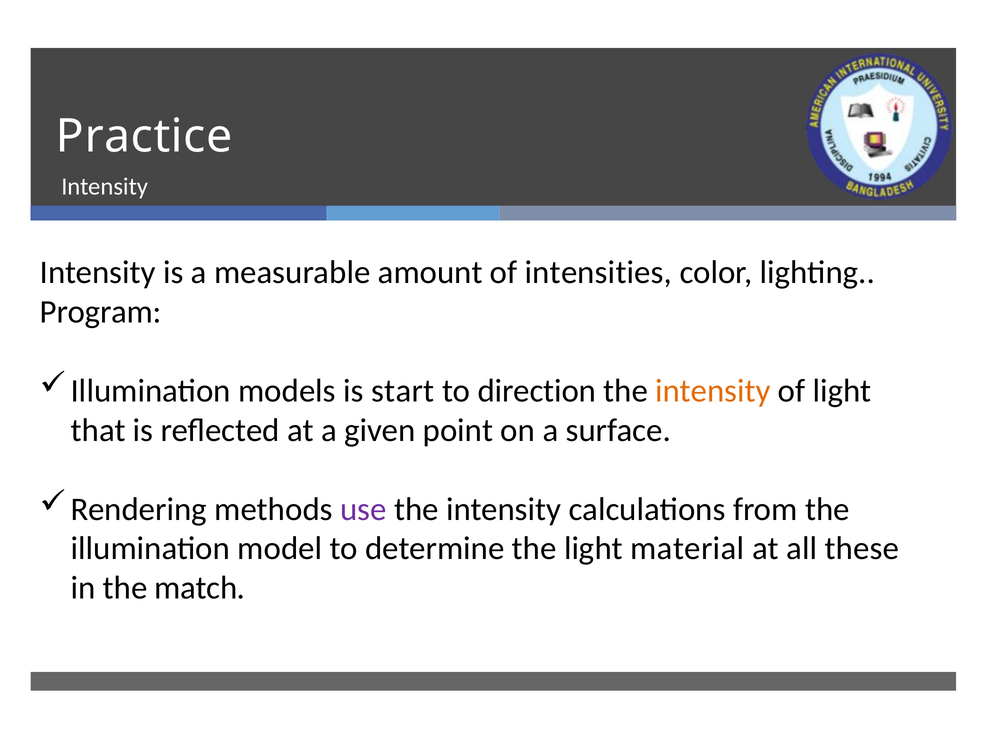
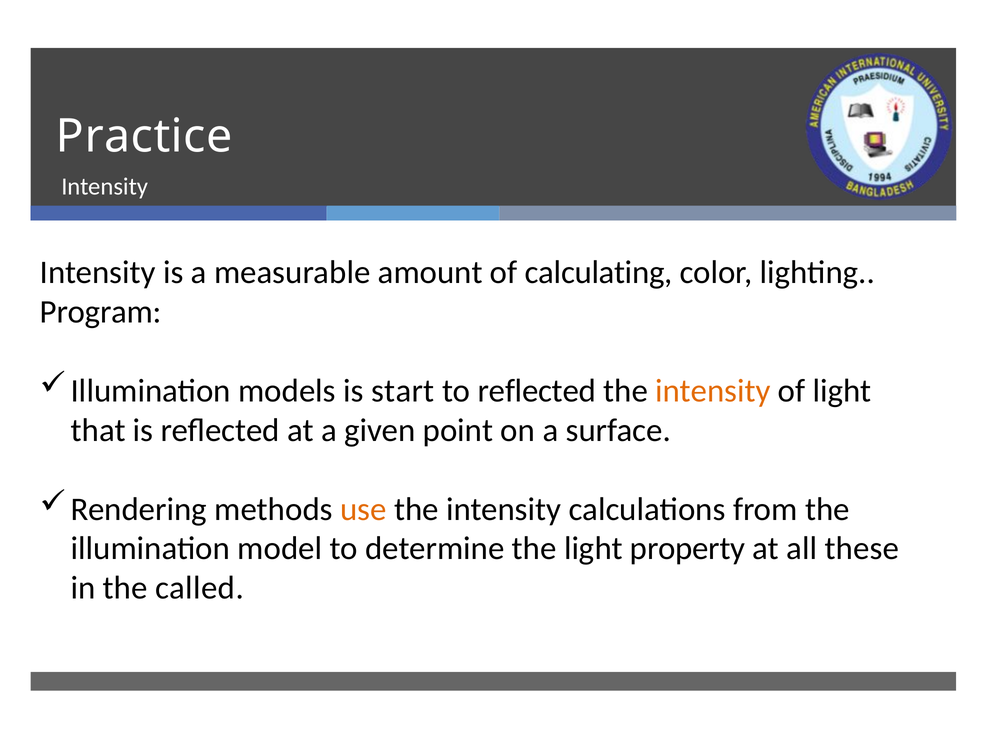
intensities: intensities -> calculating (599, 272)
to direction: direction -> reflected (537, 391)
use colour: purple -> orange (363, 509)
material: material -> property (688, 549)
match: match -> called (199, 588)
